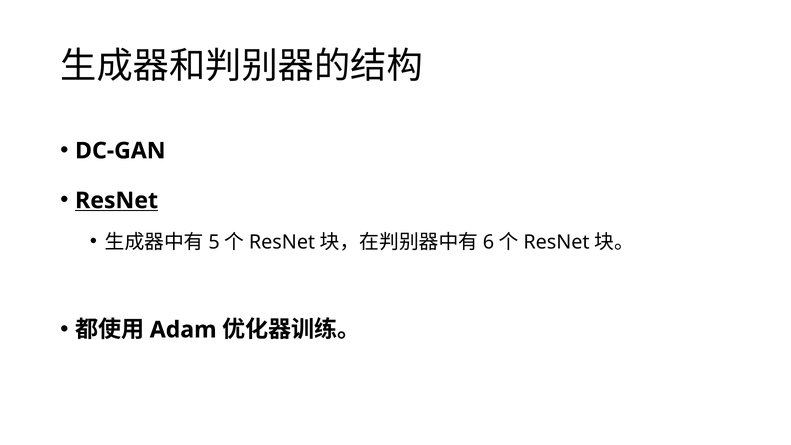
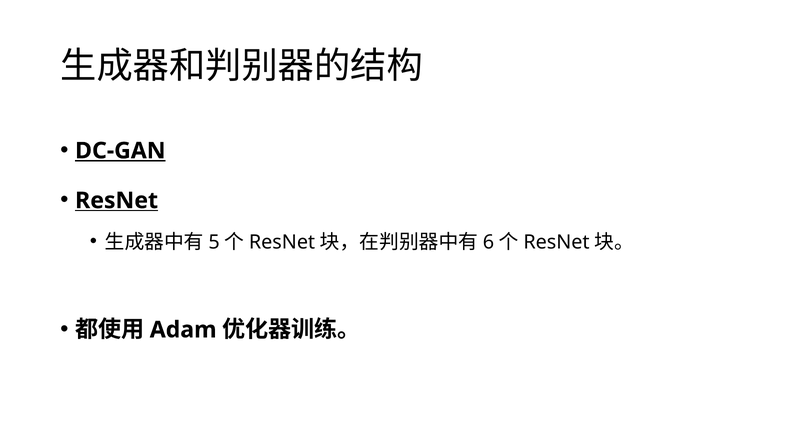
DC-GAN underline: none -> present (120, 151)
